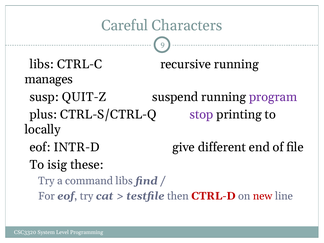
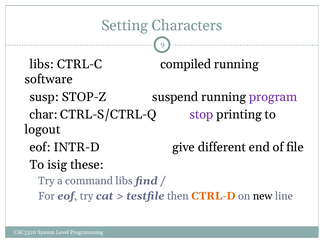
Careful: Careful -> Setting (125, 25)
recursive: recursive -> compiled (186, 64)
manages: manages -> software (49, 79)
QUIT-Z: QUIT-Z -> STOP-Z (84, 97)
plus: plus -> char (43, 114)
locally: locally -> logout (43, 130)
CTRL-D colour: red -> orange (213, 196)
new colour: red -> black (263, 196)
